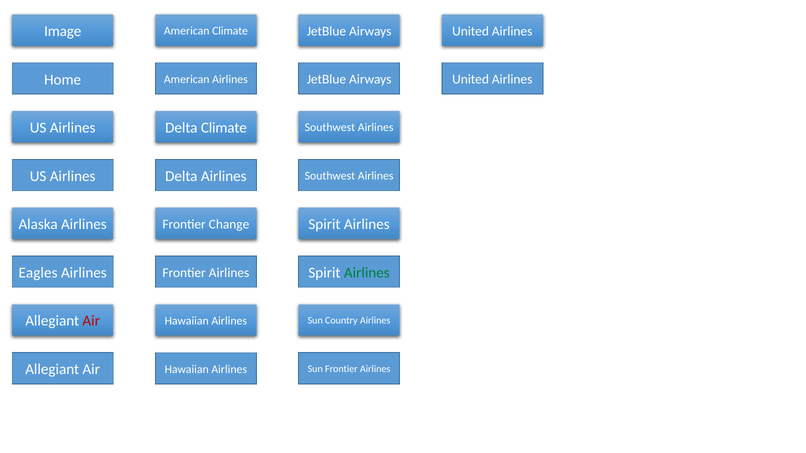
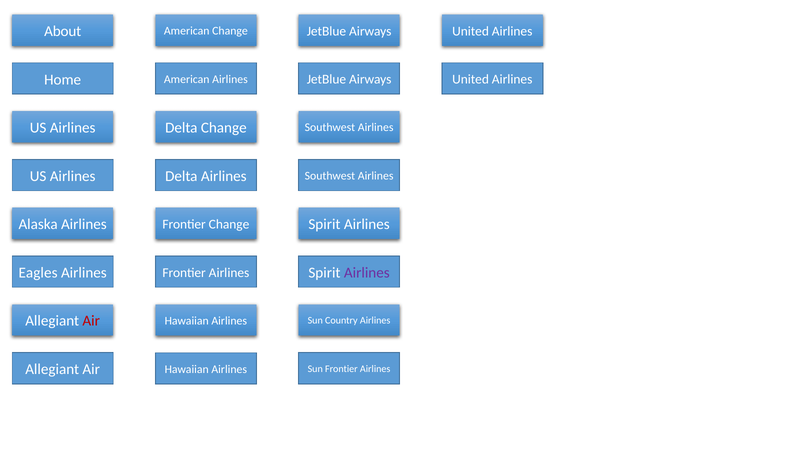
Image: Image -> About (63, 31)
American Climate: Climate -> Change (230, 31)
Delta Climate: Climate -> Change (224, 128)
Airlines colour: green -> purple (367, 273)
